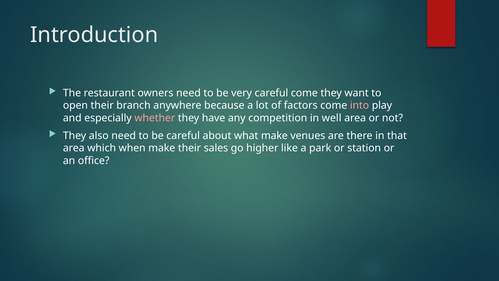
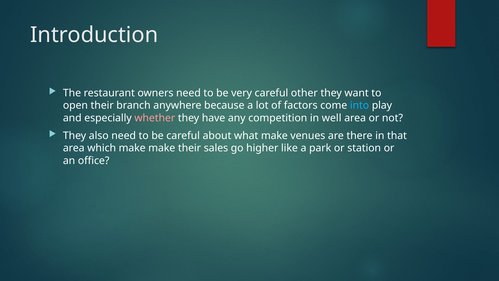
careful come: come -> other (304, 93)
into colour: pink -> light blue (360, 105)
which when: when -> make (132, 148)
